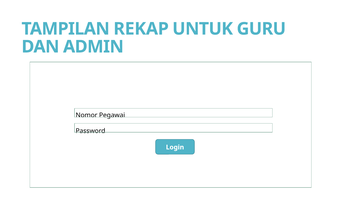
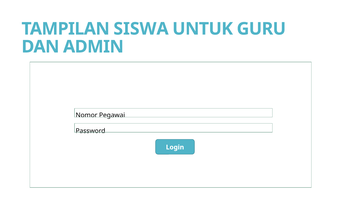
REKAP: REKAP -> SISWA (141, 29)
